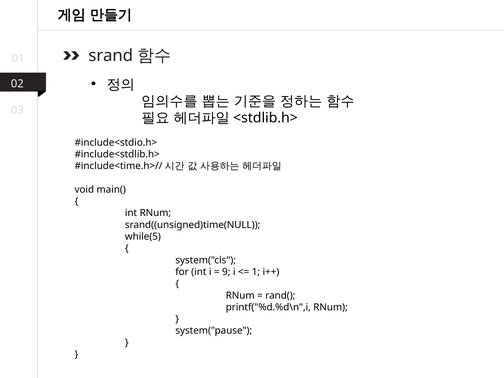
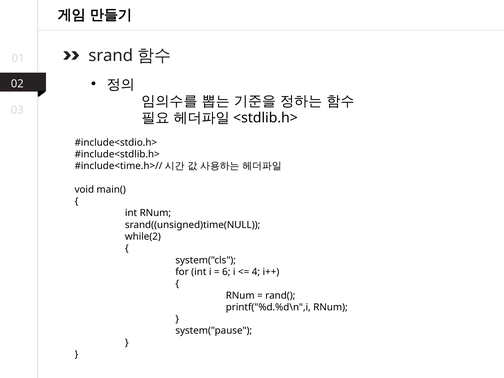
while(5: while(5 -> while(2 (143, 237)
9: 9 -> 6 (226, 272)
1: 1 -> 4 (256, 272)
